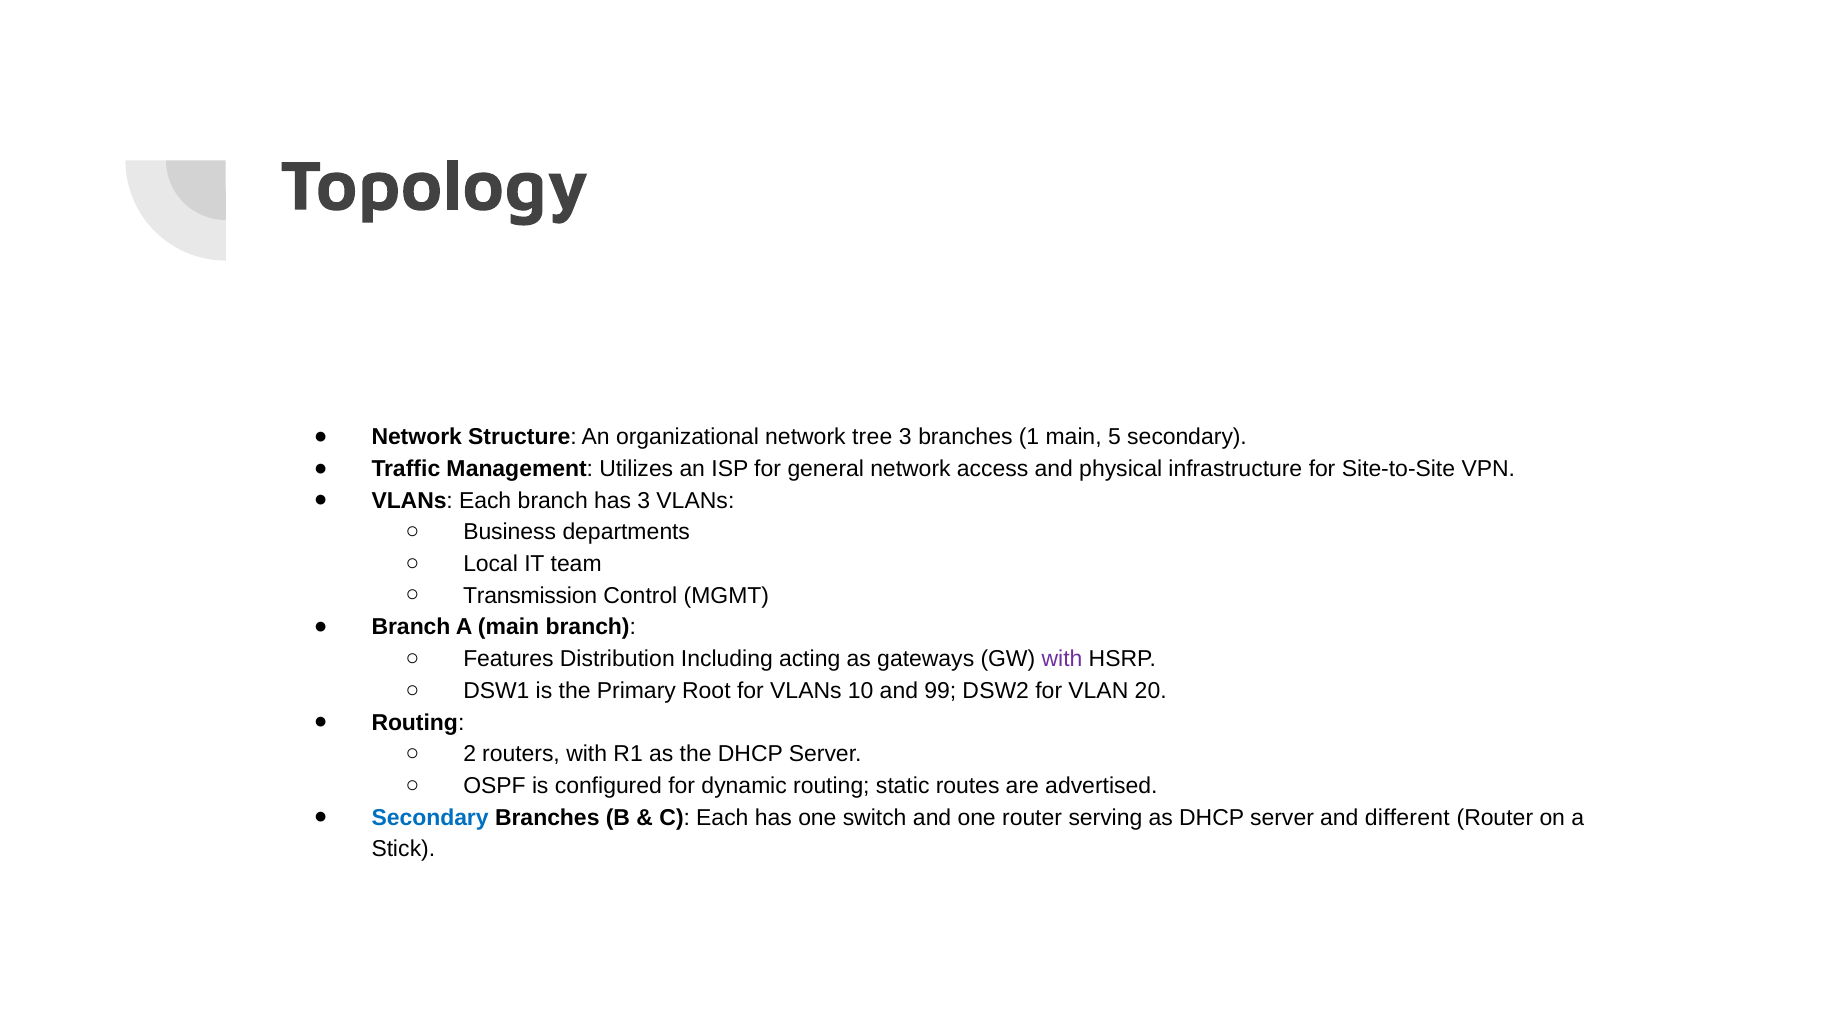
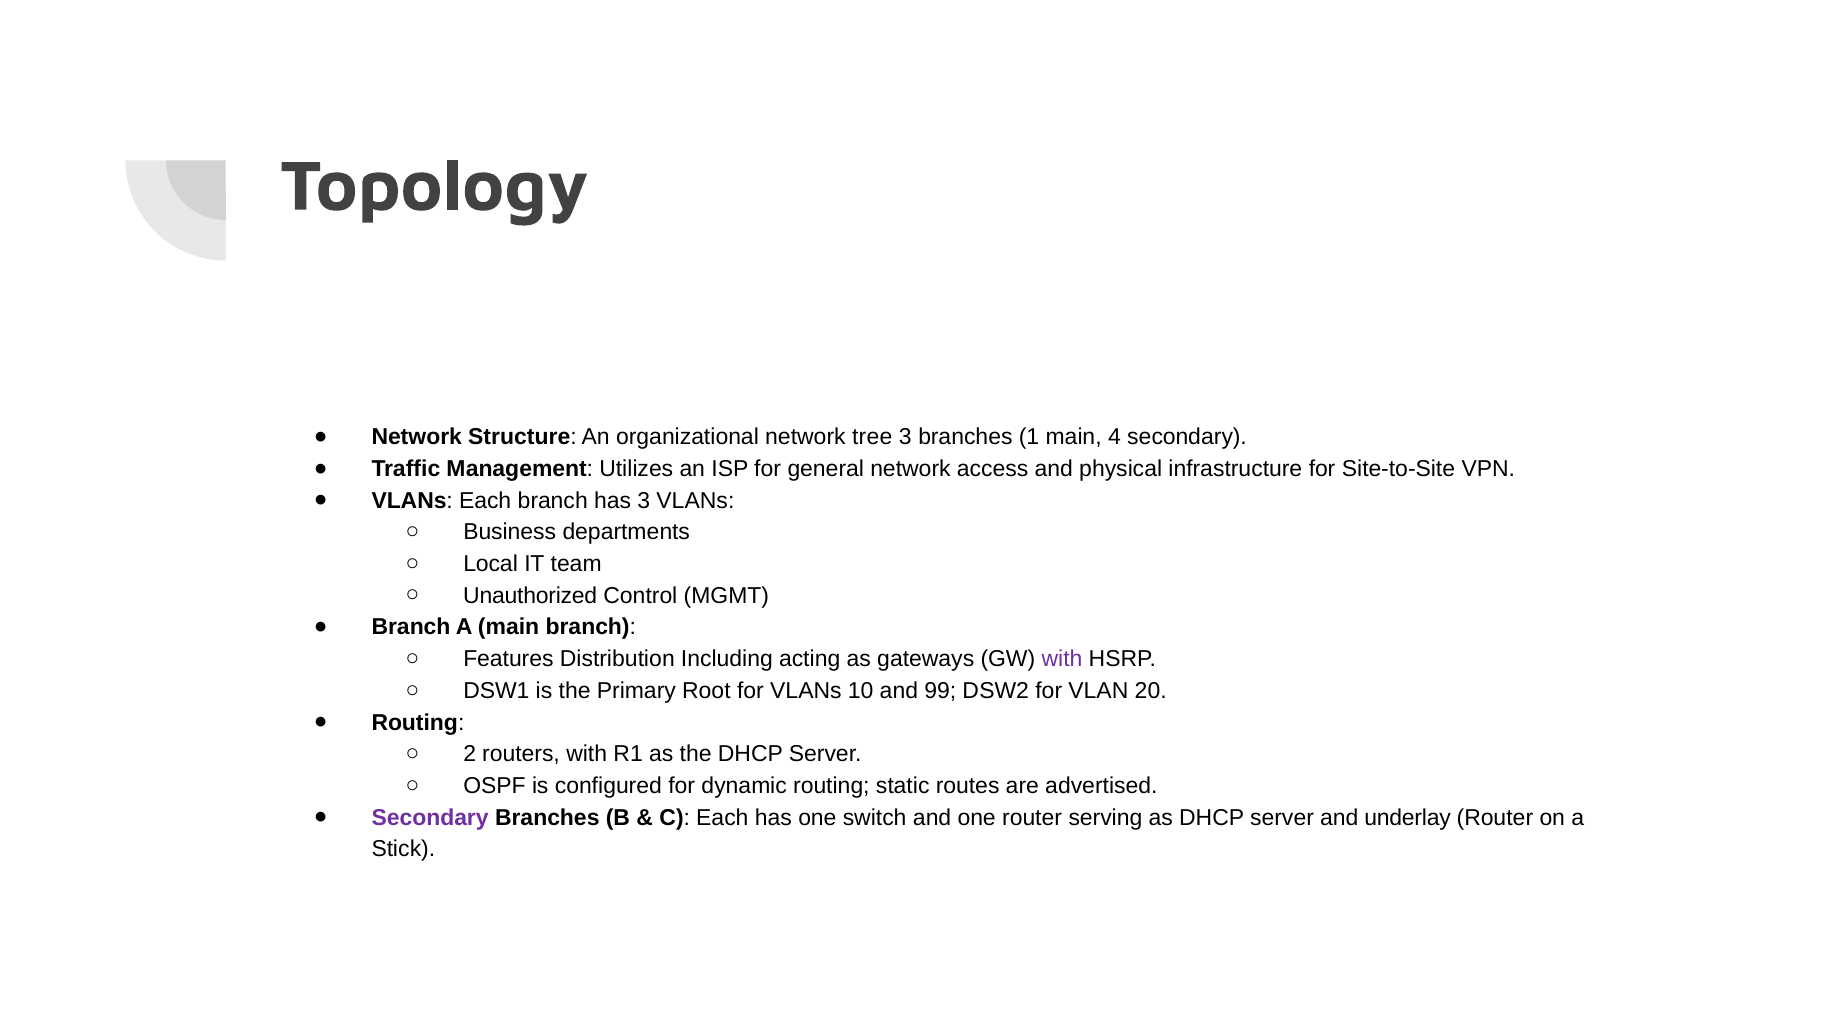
5: 5 -> 4 (1114, 437)
Transmission: Transmission -> Unauthorized (530, 595)
Secondary colour: blue -> purple (430, 817)
different: different -> underlay (1408, 817)
